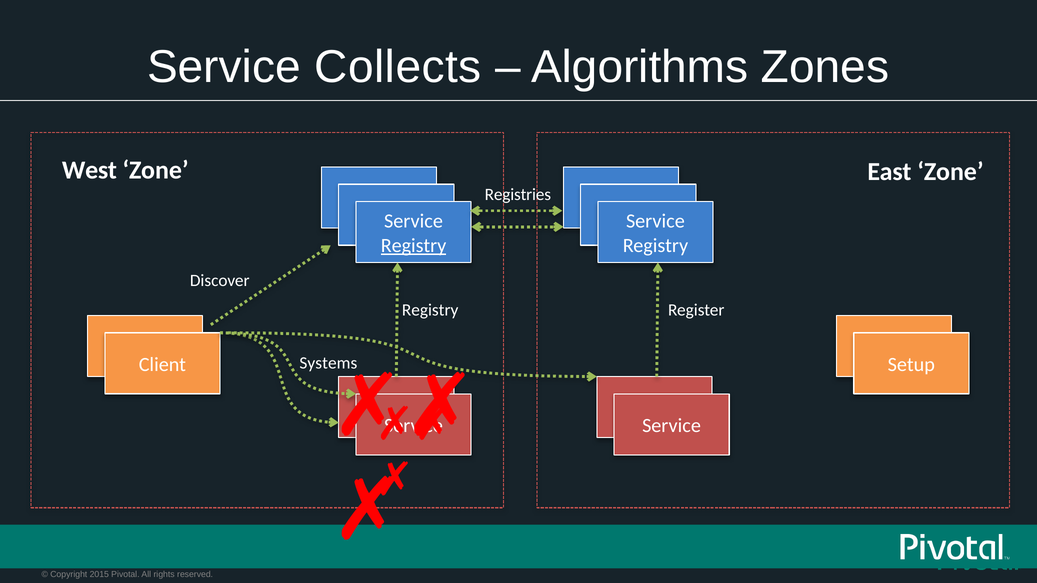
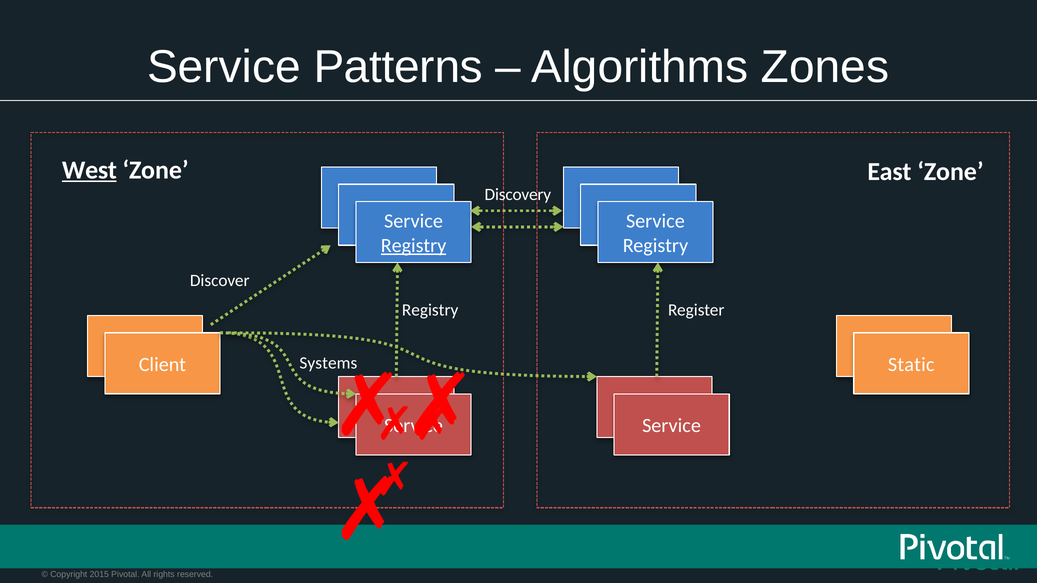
Collects: Collects -> Patterns (398, 67)
West underline: none -> present (89, 170)
Registries: Registries -> Discovery (518, 195)
Setup: Setup -> Static (911, 365)
